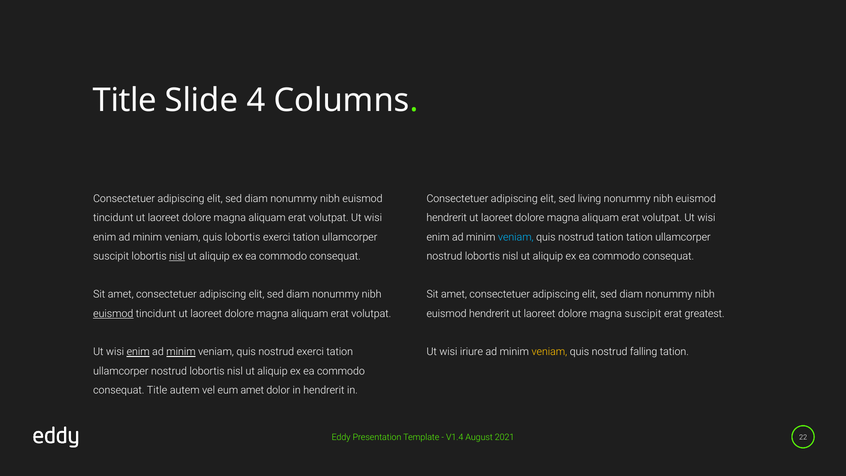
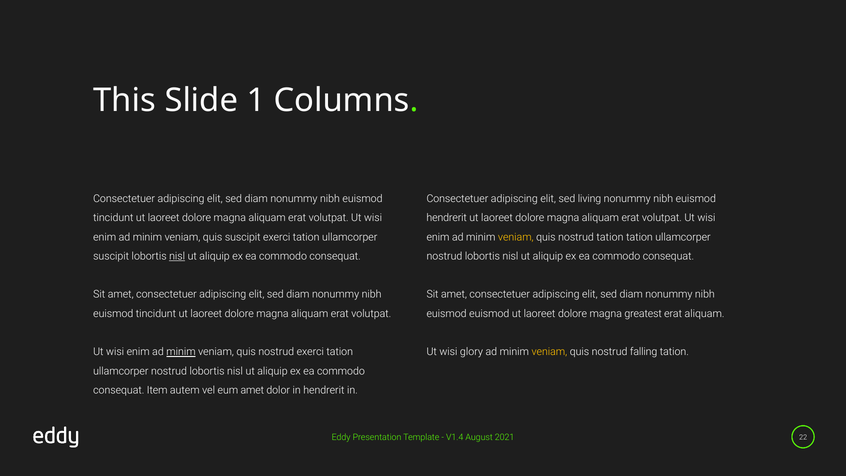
Title: Title -> This (125, 101)
4: 4 -> 1 (256, 101)
quis lobortis: lobortis -> suscipit (243, 237)
veniam colour: light blue -> yellow (516, 237)
euismod underline: present -> none (113, 313)
hendrerit: hendrerit -> euismod (489, 313)
magna suscipit: suscipit -> greatest (643, 313)
erat greatest: greatest -> aliquam (705, 313)
enim underline: present -> none (138, 352)
iriure: iriure -> glory (471, 352)
consequat Title: Title -> Item (157, 390)
